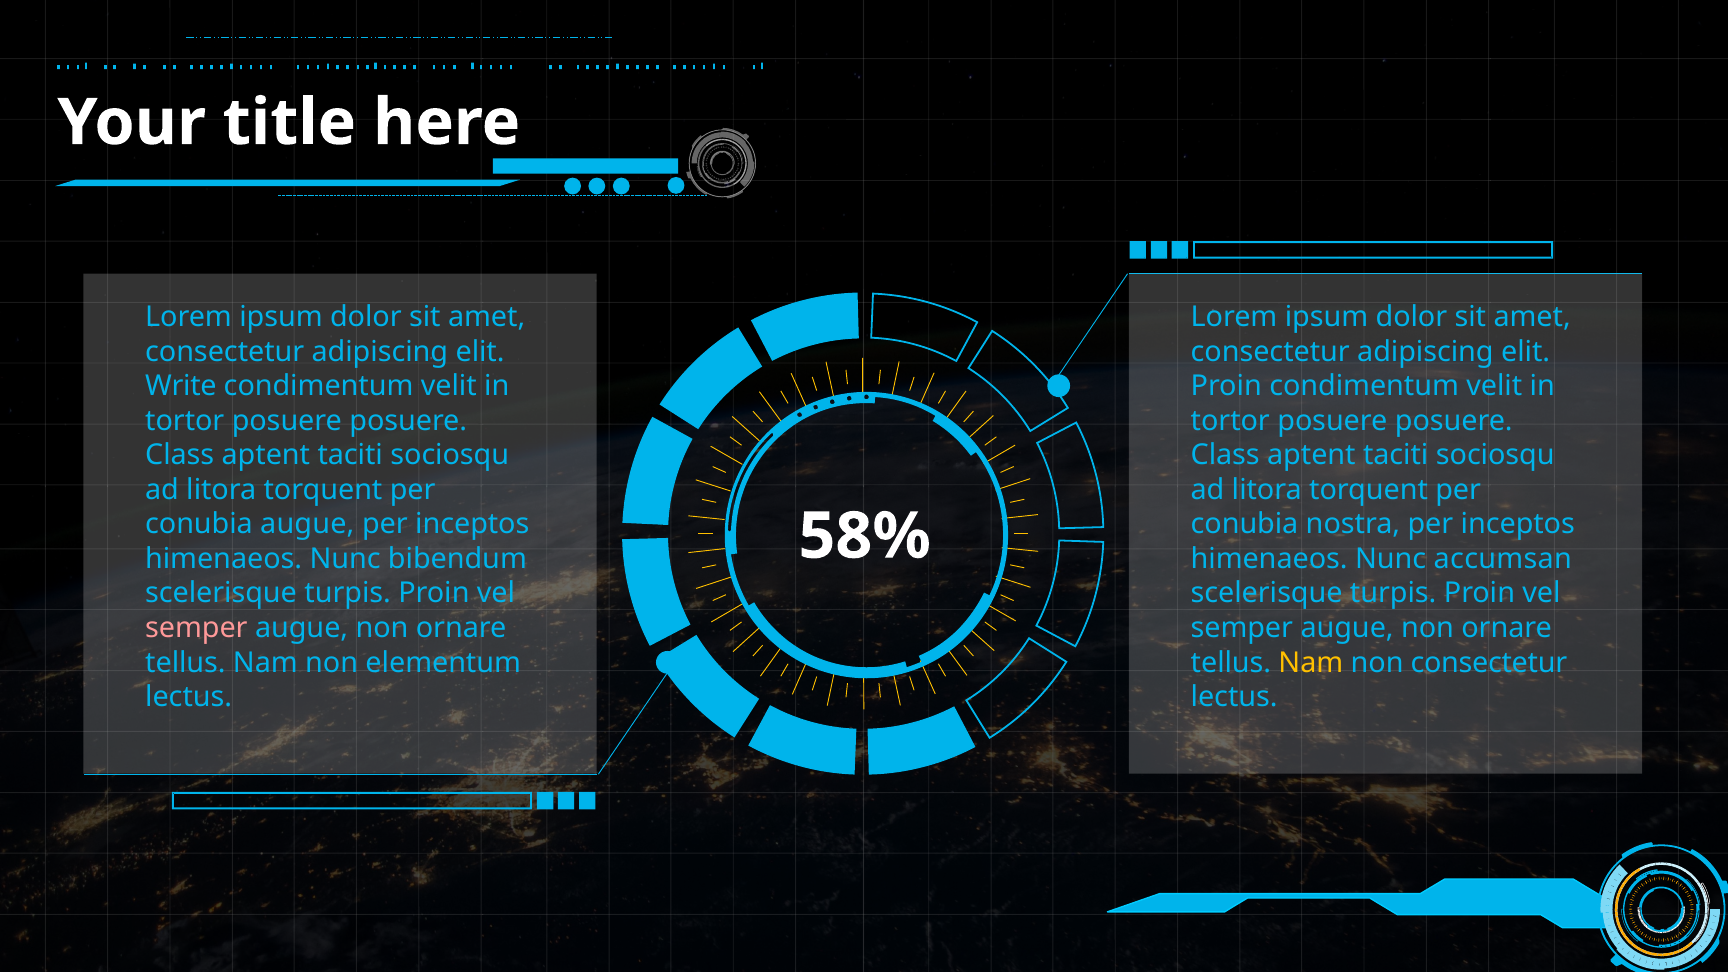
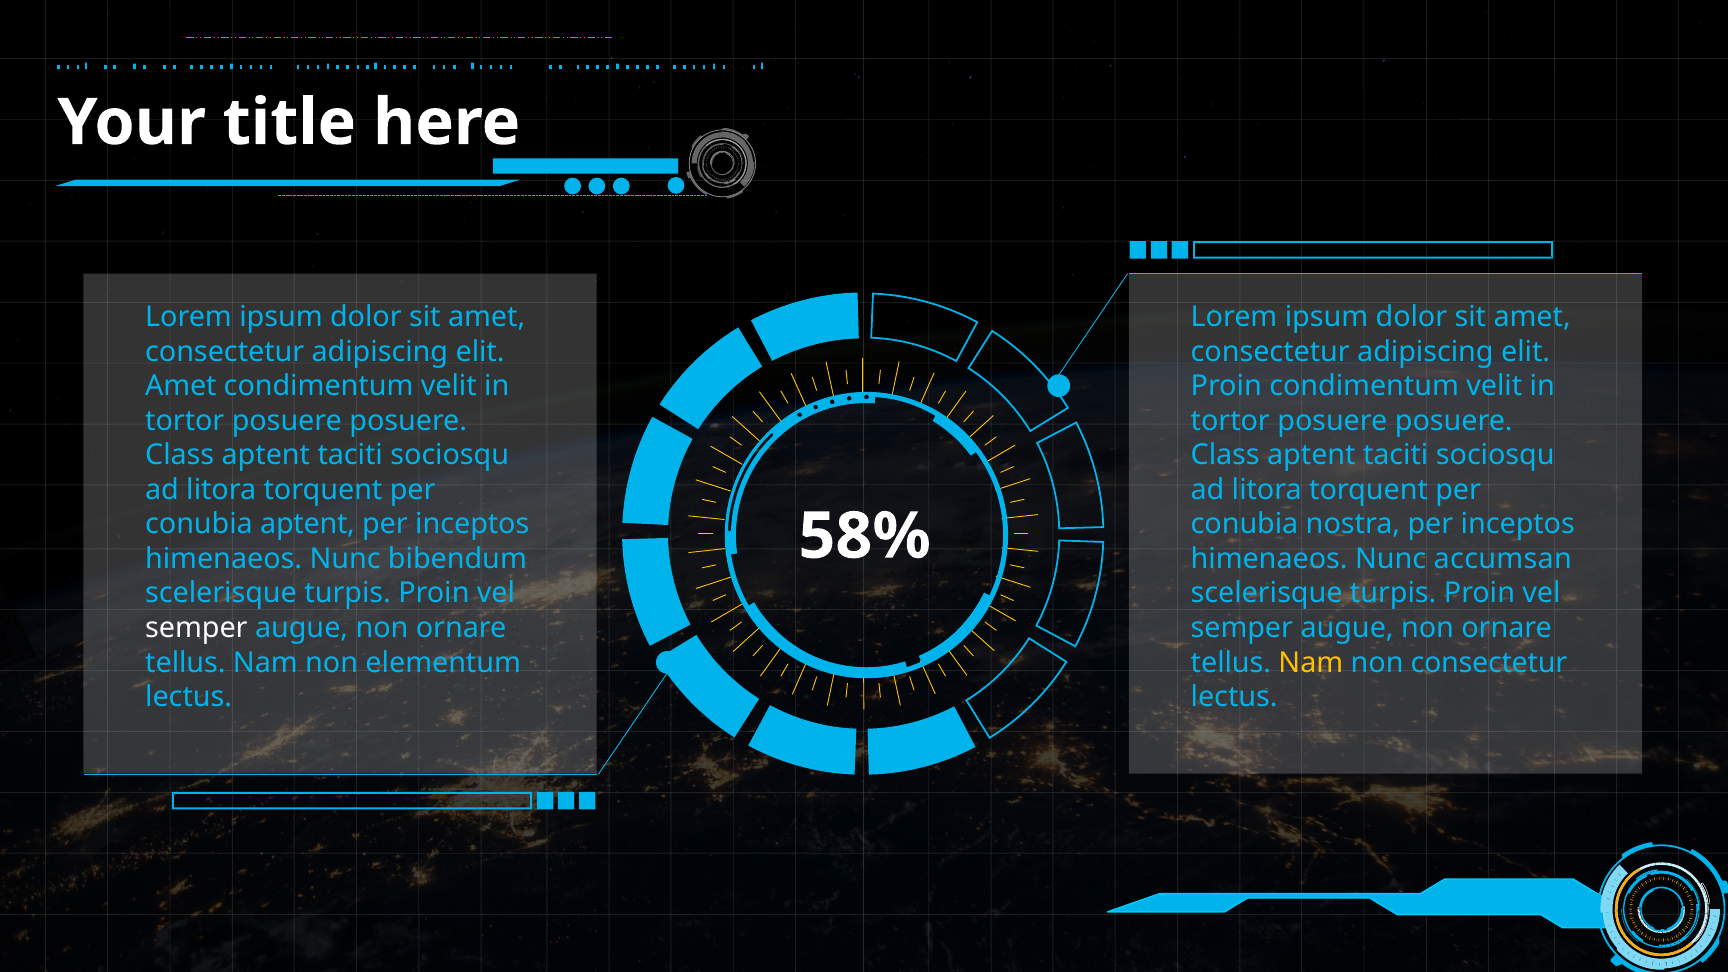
Write: Write -> Amet (181, 386)
conubia augue: augue -> aptent (308, 524)
semper colour: pink -> white (196, 628)
